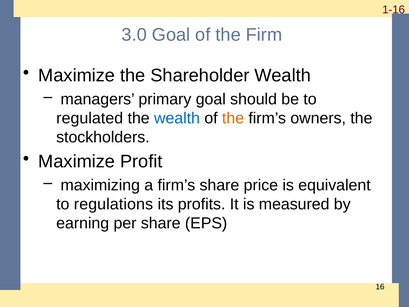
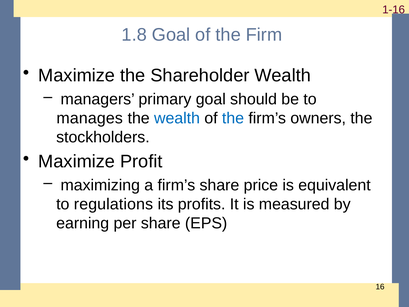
3.0: 3.0 -> 1.8 (134, 35)
regulated: regulated -> manages (90, 118)
the colour: orange -> blue (233, 118)
